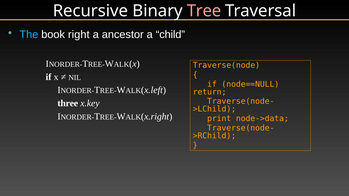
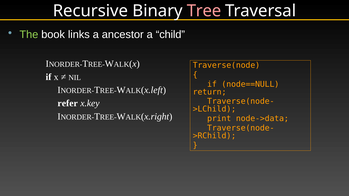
The colour: light blue -> light green (29, 35)
right: right -> links (79, 35)
three: three -> refer (68, 103)
